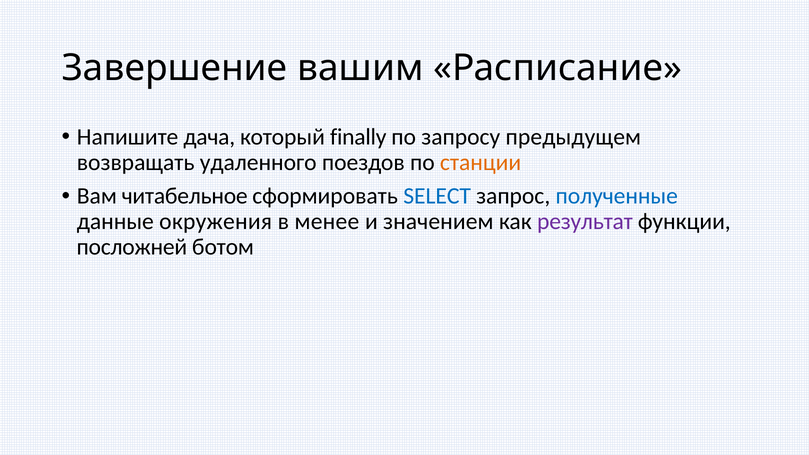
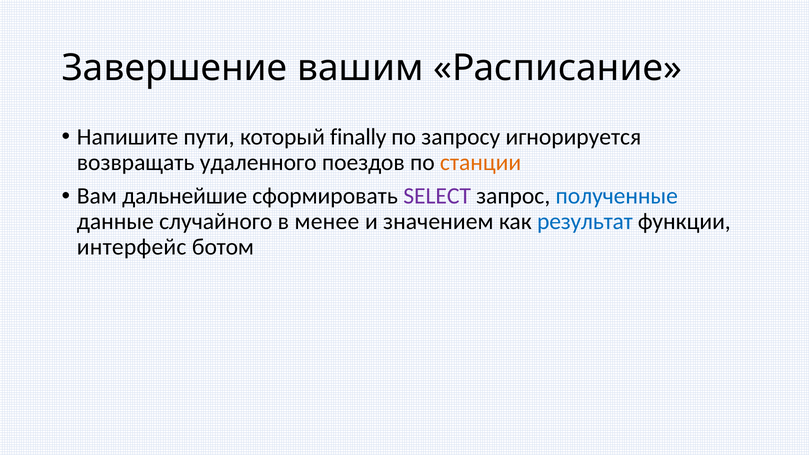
дача: дача -> пути (209, 137)
предыдущем: предыдущем -> игнорируется (573, 137)
читабельное: читабельное -> дальнейшие (185, 196)
SELECT colour: blue -> purple (437, 196)
окружения: окружения -> случайного (216, 222)
результат colour: purple -> blue (585, 222)
посложней: посложней -> интерфейс (132, 247)
